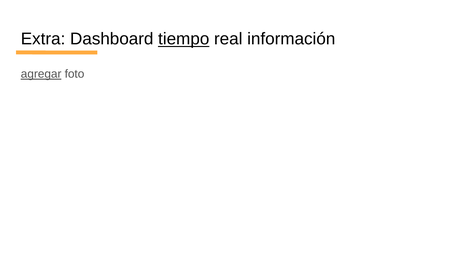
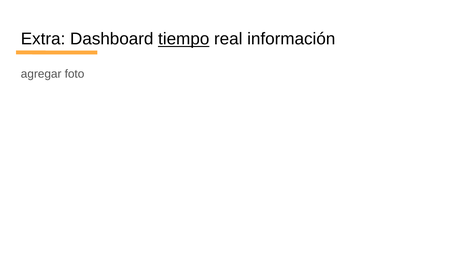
agregar underline: present -> none (41, 74)
